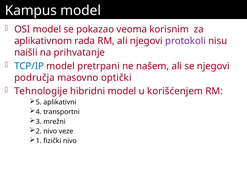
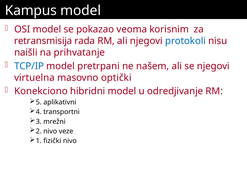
aplikativnom: aplikativnom -> retransmisija (43, 41)
protokoli colour: purple -> blue (185, 41)
područja: područja -> virtuelna (34, 77)
Tehnologije: Tehnologije -> Konekciono (41, 91)
korišćenjem: korišćenjem -> odredjivanje (175, 91)
